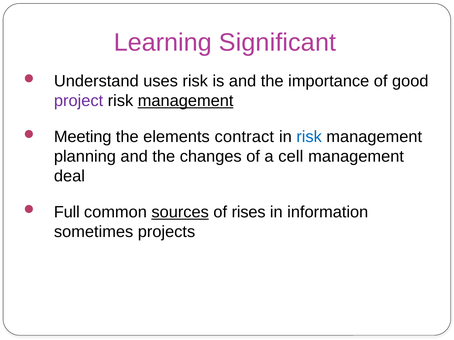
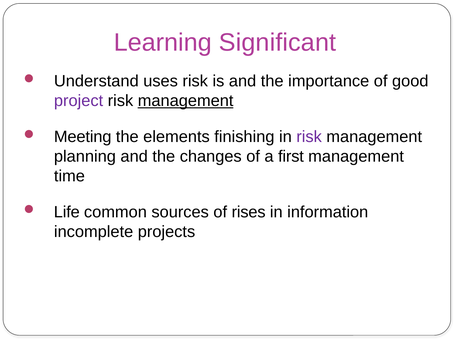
contract: contract -> finishing (244, 137)
risk colour: blue -> purple (309, 137)
cell: cell -> first (291, 157)
deal: deal -> time (69, 176)
Full: Full -> Life (67, 212)
sources underline: present -> none (180, 212)
sometimes: sometimes -> incomplete (94, 232)
